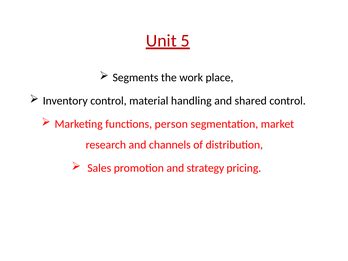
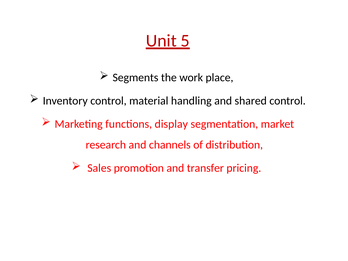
person: person -> display (171, 124)
strategy: strategy -> transfer (205, 168)
